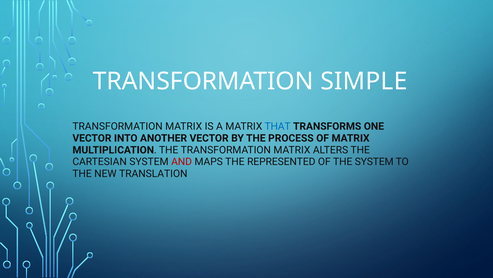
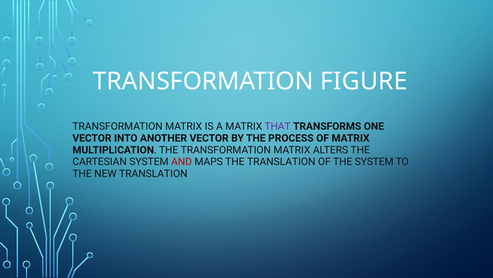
SIMPLE: SIMPLE -> FIGURE (364, 81)
THAT colour: blue -> purple (278, 126)
THE REPRESENTED: REPRESENTED -> TRANSLATION (281, 161)
